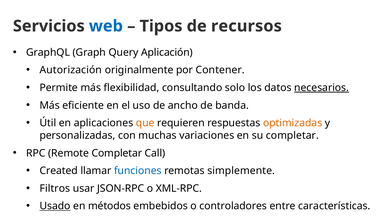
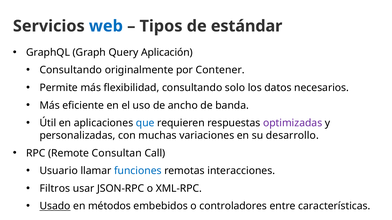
recursos: recursos -> estándar (247, 26)
Autorización: Autorización -> Consultando (71, 70)
necesarios underline: present -> none (322, 88)
que colour: orange -> blue (145, 123)
optimizadas colour: orange -> purple (293, 123)
su completar: completar -> desarrollo (292, 136)
Remote Completar: Completar -> Consultan (117, 153)
Created: Created -> Usuario (59, 171)
simplemente: simplemente -> interacciones (241, 171)
